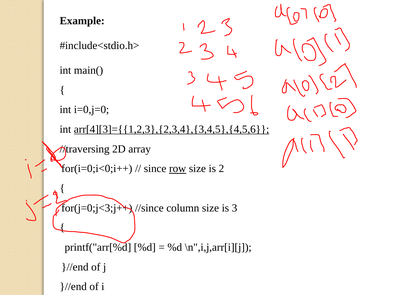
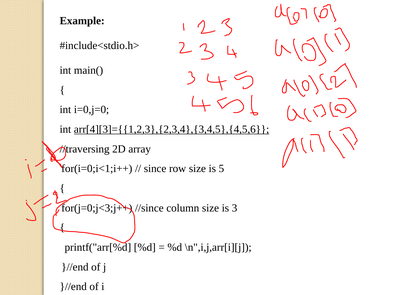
for(i=0;i<0;i++: for(i=0;i<0;i++ -> for(i=0;i<1;i++ (97, 169)
row underline: present -> none (178, 169)
2: 2 -> 5 (221, 169)
